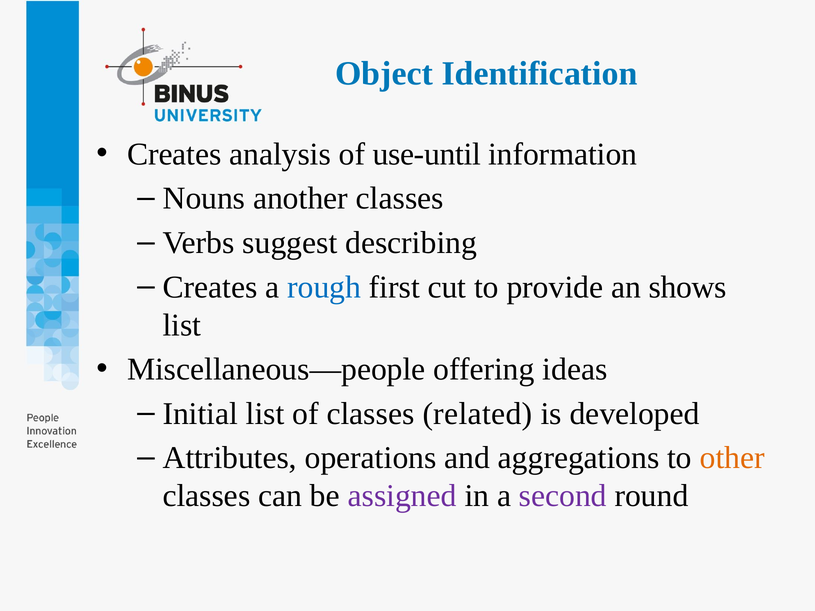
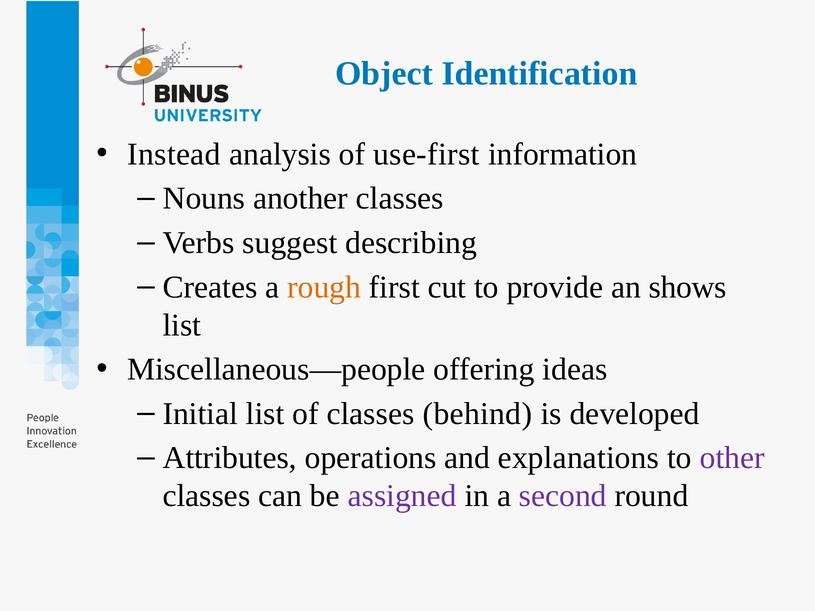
Creates: Creates -> Instead (174, 154)
use-until: use-until -> use-first (426, 154)
rough colour: blue -> orange (324, 287)
related: related -> behind (477, 414)
aggregations: aggregations -> explanations (579, 458)
other colour: orange -> purple (732, 458)
